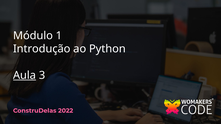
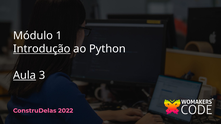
Introdução underline: none -> present (42, 49)
